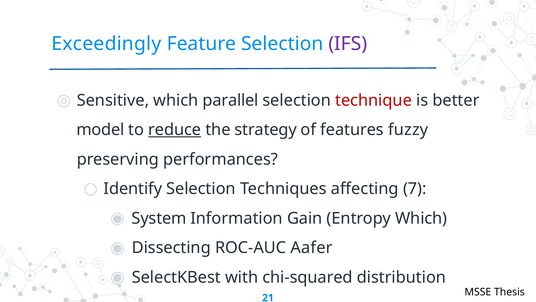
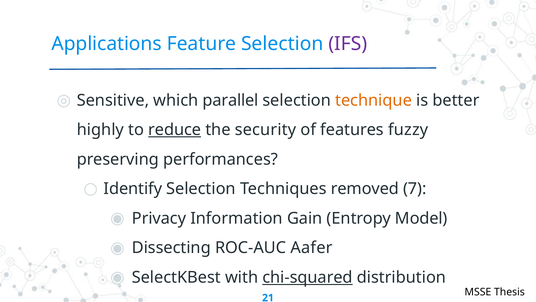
Exceedingly: Exceedingly -> Applications (107, 44)
technique colour: red -> orange (374, 100)
model: model -> highly (100, 130)
strategy: strategy -> security (266, 130)
affecting: affecting -> removed (365, 188)
System: System -> Privacy (159, 218)
Entropy Which: Which -> Model (421, 218)
chi-squared underline: none -> present (308, 277)
